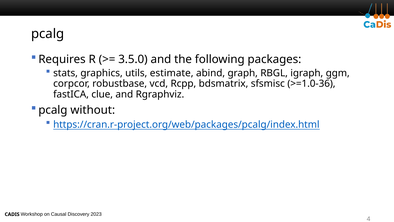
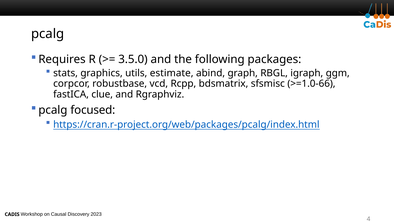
>=1.0-36: >=1.0-36 -> >=1.0-66 (311, 84)
without: without -> focused (93, 110)
